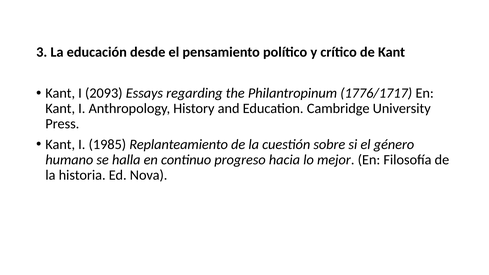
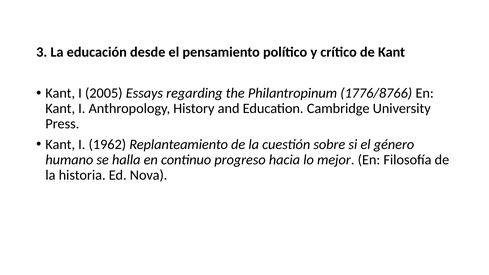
2093: 2093 -> 2005 (104, 93)
1776/1717: 1776/1717 -> 1776/8766 (376, 93)
1985: 1985 -> 1962 (107, 144)
